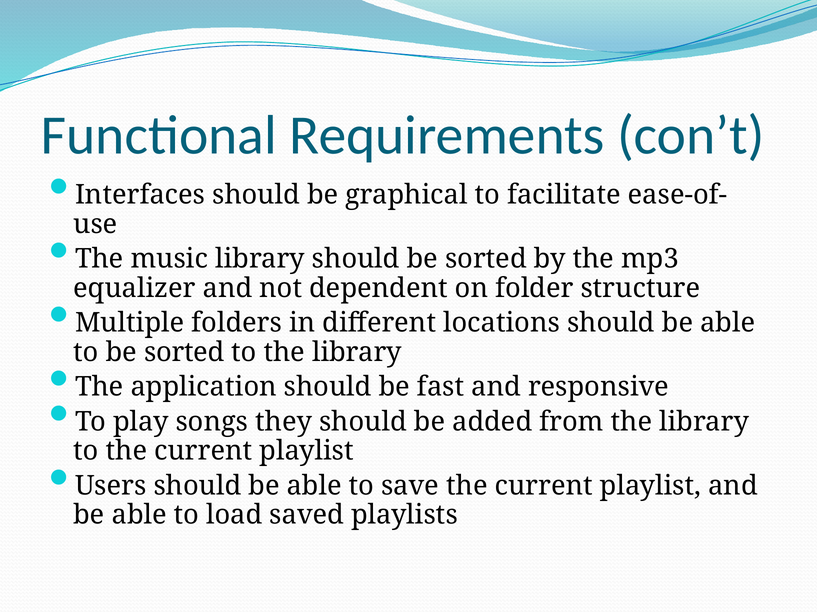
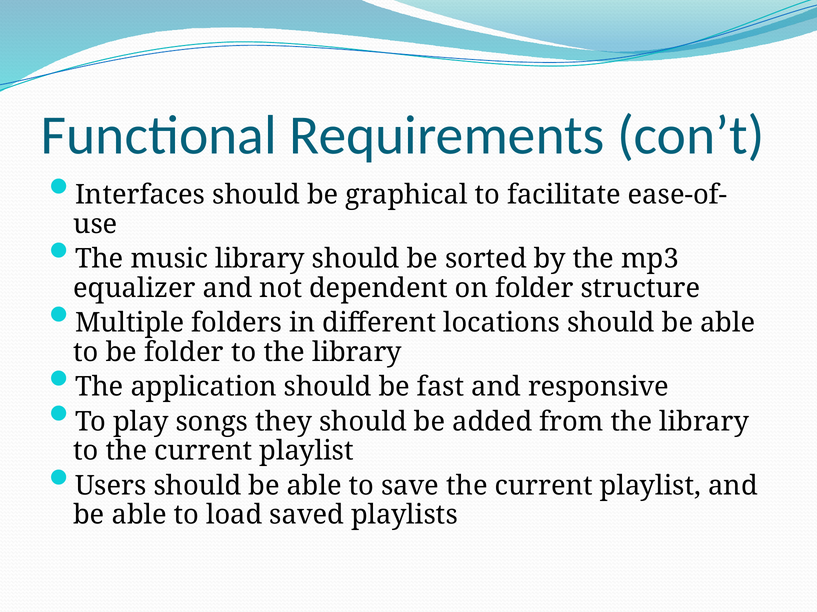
to be sorted: sorted -> folder (184, 353)
